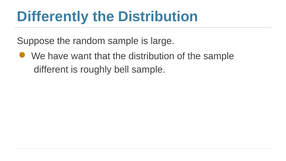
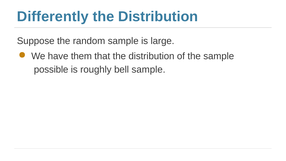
want: want -> them (81, 56)
different: different -> possible (51, 69)
